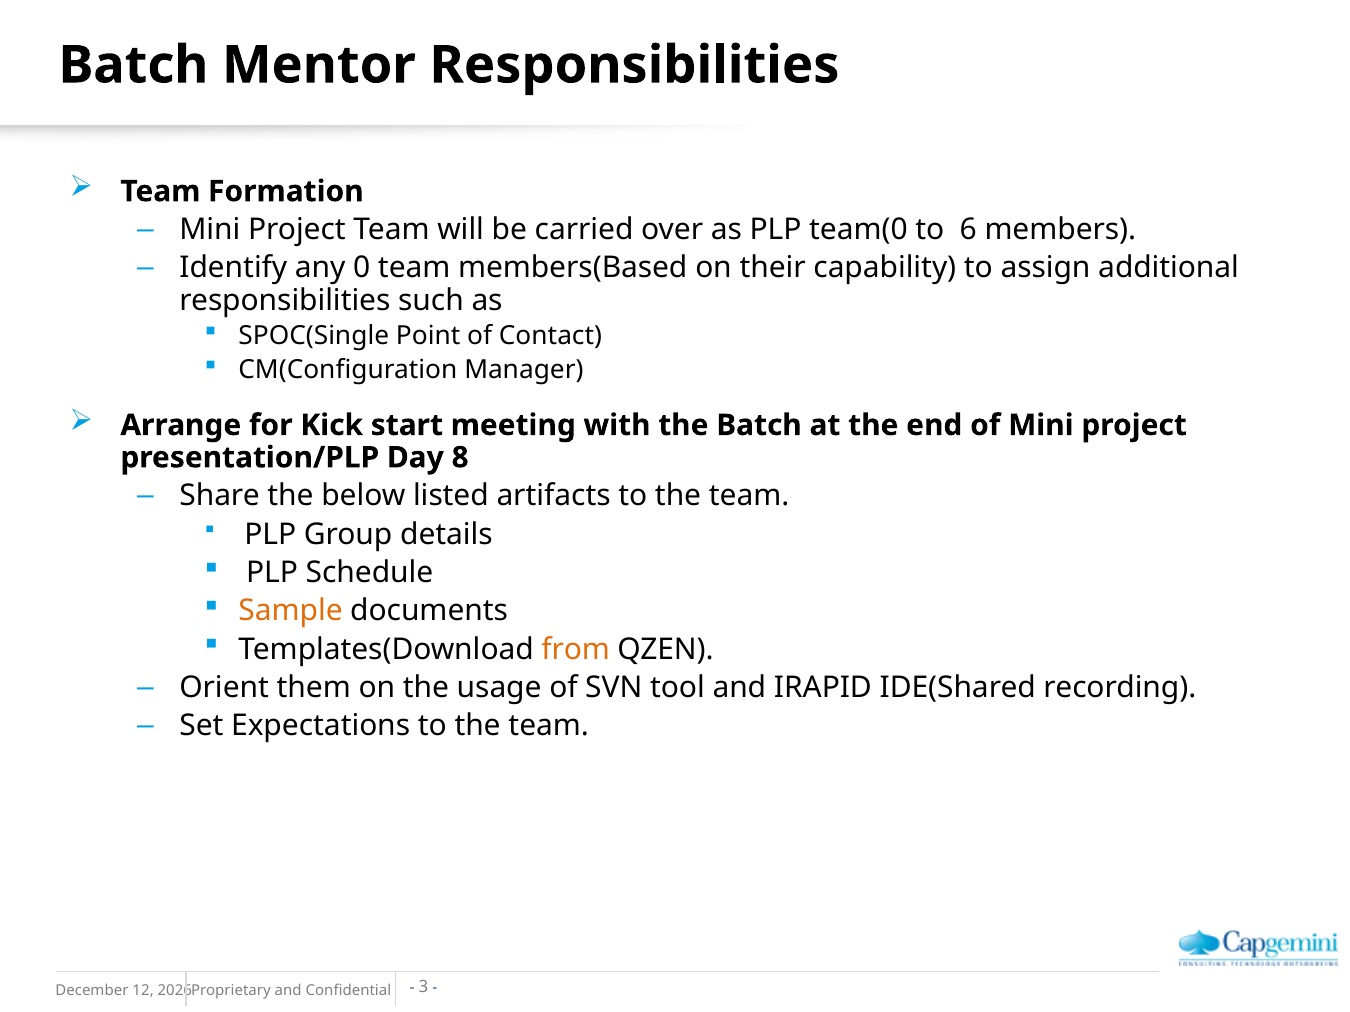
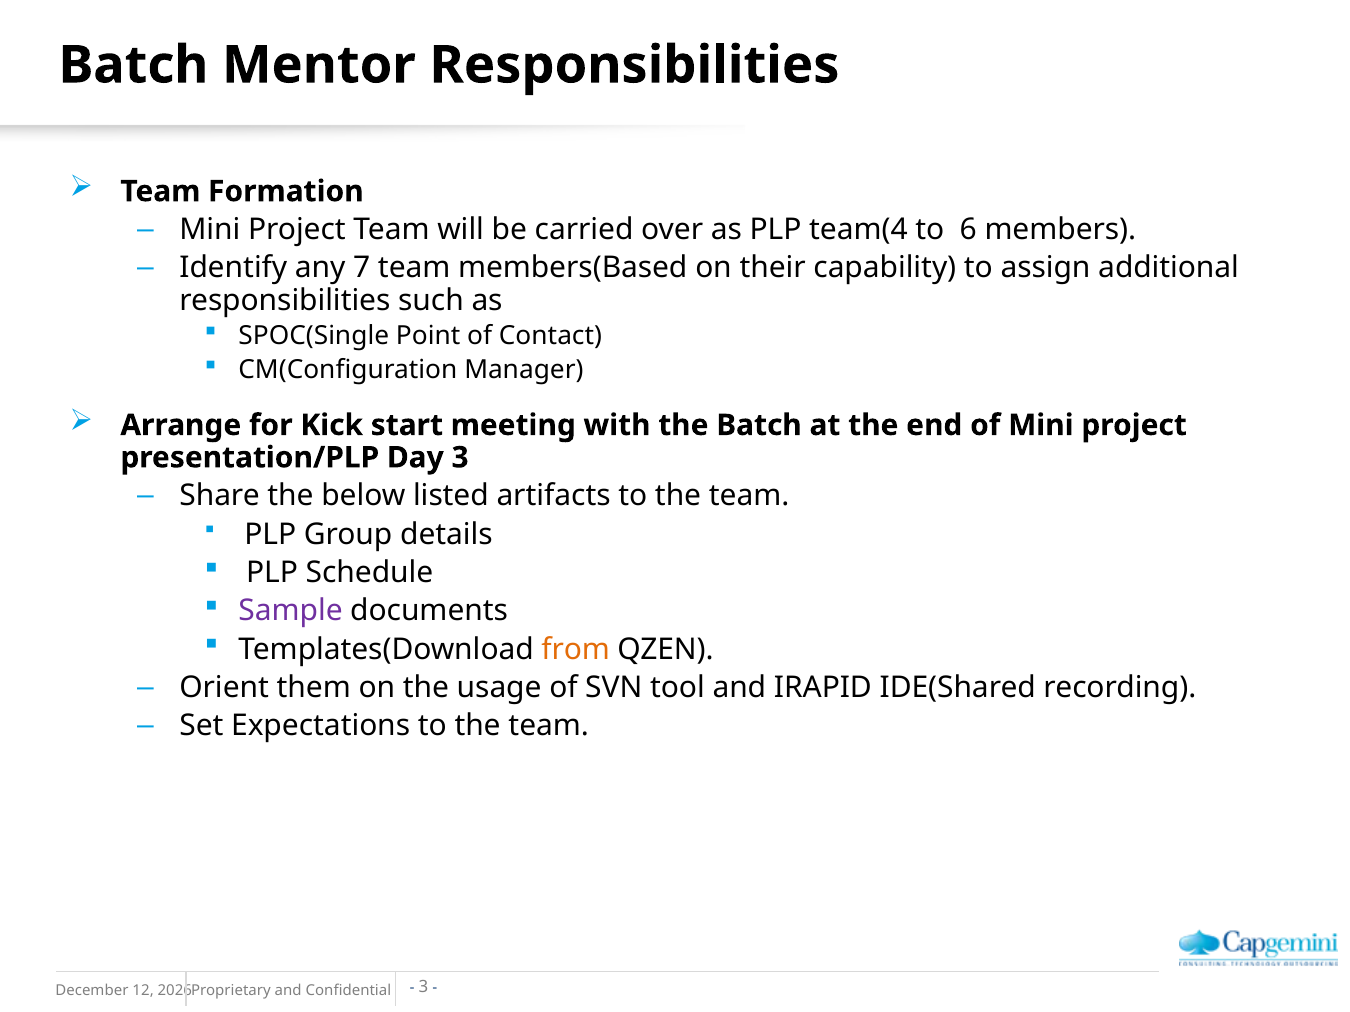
team(0: team(0 -> team(4 (858, 230)
0: 0 -> 7 (362, 268)
Day 8: 8 -> 3 (460, 458)
Sample colour: orange -> purple (291, 611)
